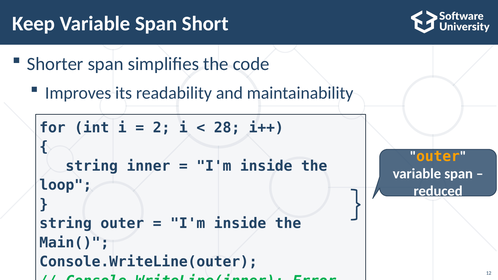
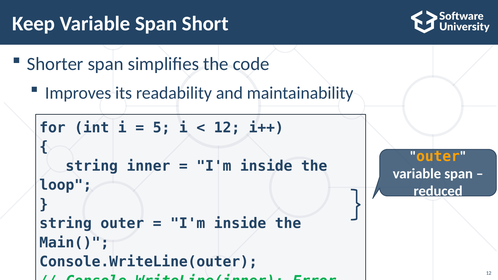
2: 2 -> 5 (162, 128)
28: 28 -> 12 (227, 128)
